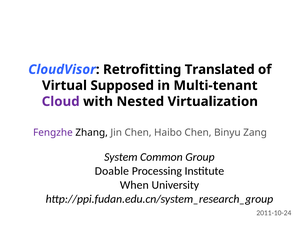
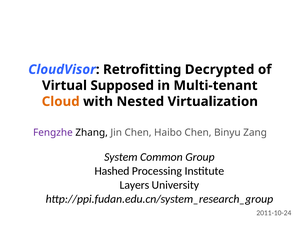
Translated: Translated -> Decrypted (220, 70)
Cloud colour: purple -> orange (61, 102)
Doable: Doable -> Hashed (112, 171)
When: When -> Layers (134, 185)
